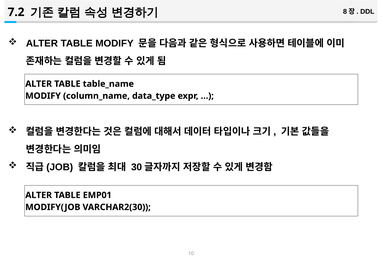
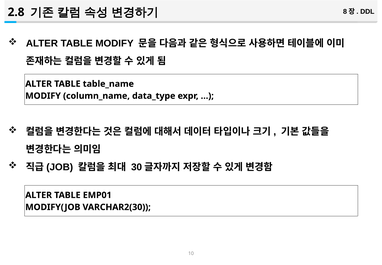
7.2: 7.2 -> 2.8 (16, 12)
